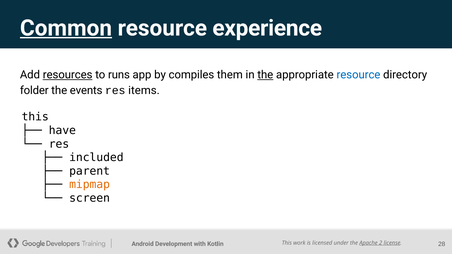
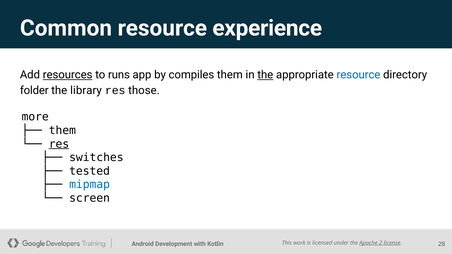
Common underline: present -> none (66, 28)
events: events -> library (86, 90)
items: items -> those (144, 90)
this: this -> more (35, 117)
have: have -> them (62, 131)
res underline: none -> present (59, 144)
included: included -> switches (96, 158)
parent: parent -> tested (90, 171)
mipmap colour: orange -> blue (90, 185)
